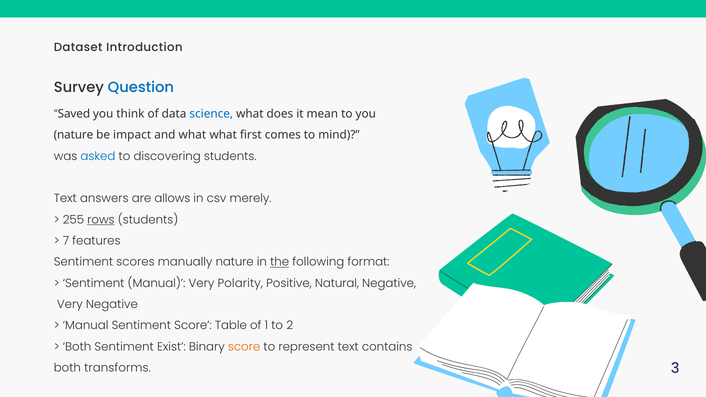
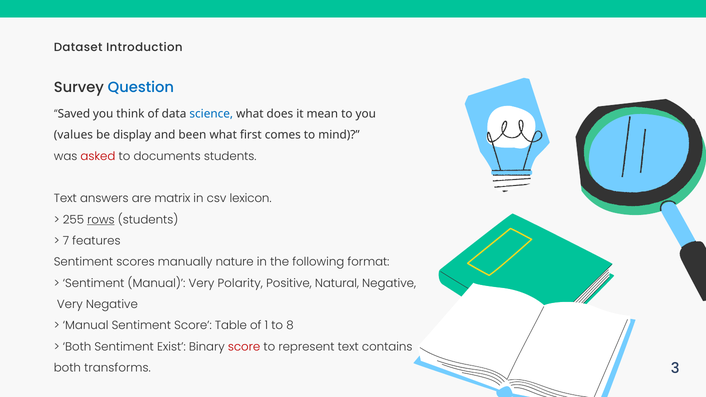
nature: nature -> values (73, 135)
impact: impact -> display (132, 135)
and what: what -> been (192, 135)
asked colour: blue -> red (98, 156)
discovering: discovering -> documents (167, 156)
allows: allows -> matrix (172, 199)
merely: merely -> lexicon (251, 199)
the underline: present -> none (280, 262)
2: 2 -> 8 (290, 326)
score colour: orange -> red (244, 347)
